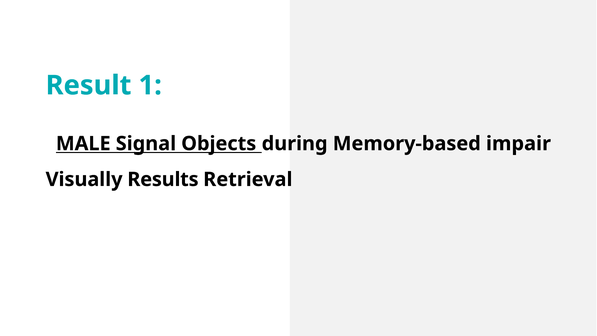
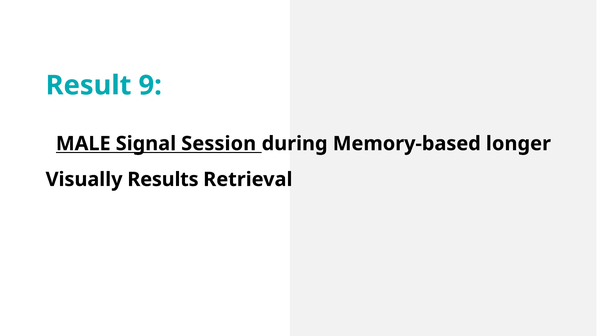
1: 1 -> 9 (150, 85)
Objects: Objects -> Session (219, 144)
impair: impair -> longer (518, 144)
